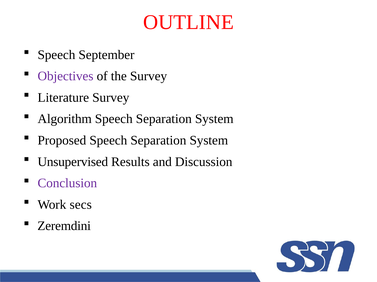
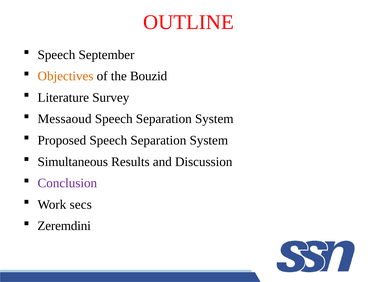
Objectives colour: purple -> orange (66, 76)
the Survey: Survey -> Bouzid (149, 76)
Algorithm: Algorithm -> Messaoud (65, 119)
Unsupervised: Unsupervised -> Simultaneous (73, 162)
